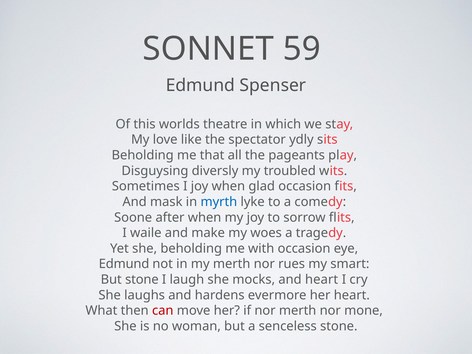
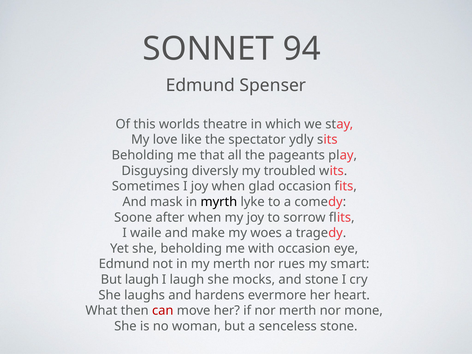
59: 59 -> 94 (302, 49)
myrth colour: blue -> black (219, 202)
But stone: stone -> laugh (142, 280)
and heart: heart -> stone (322, 280)
